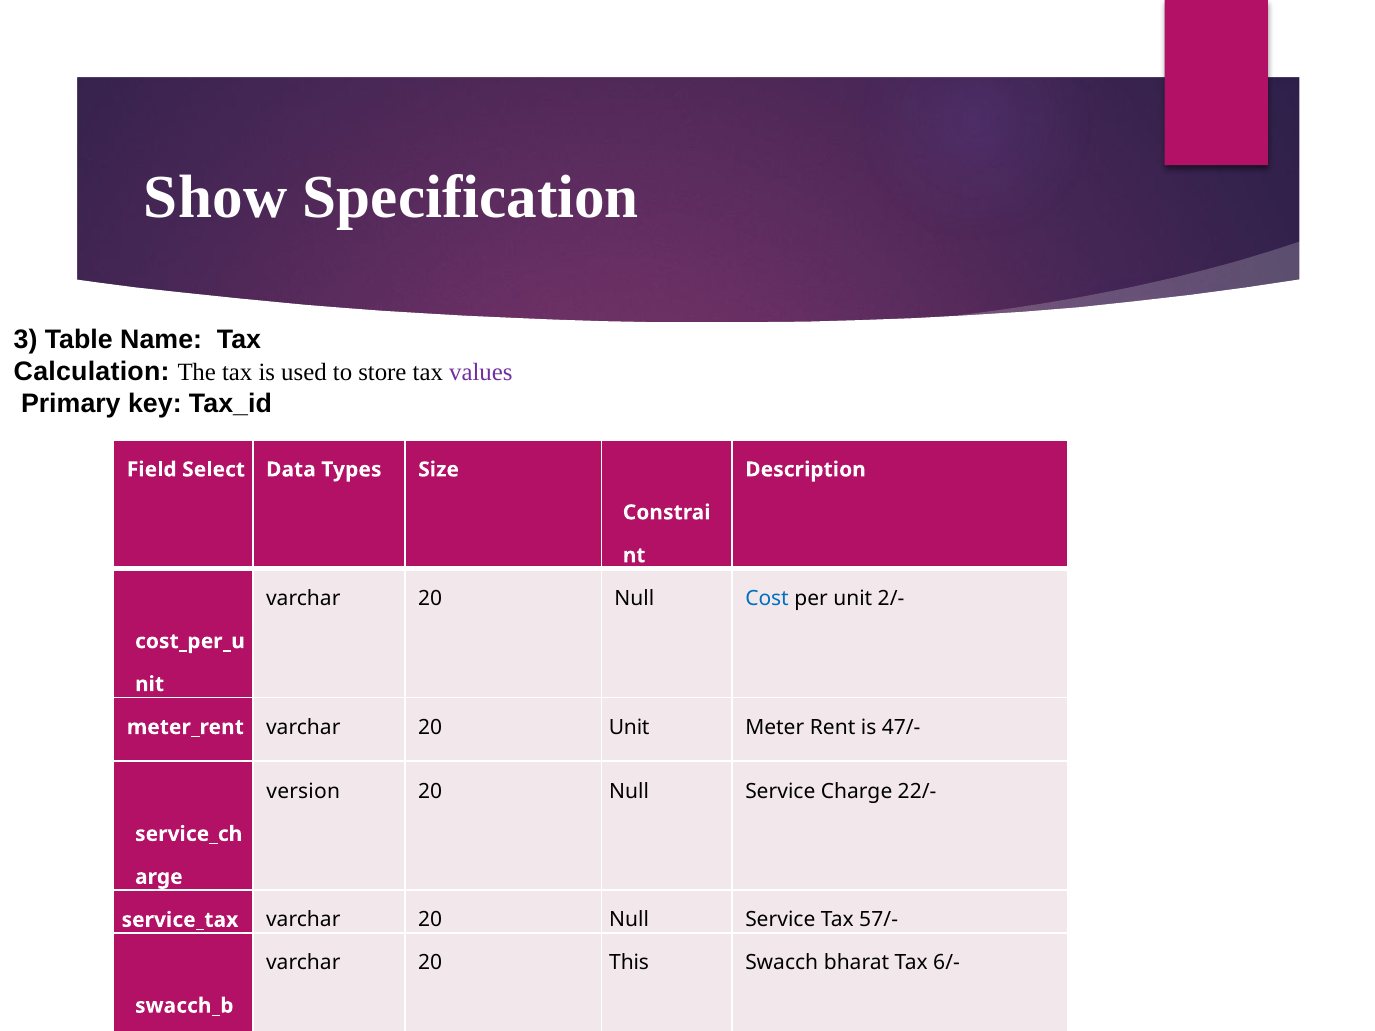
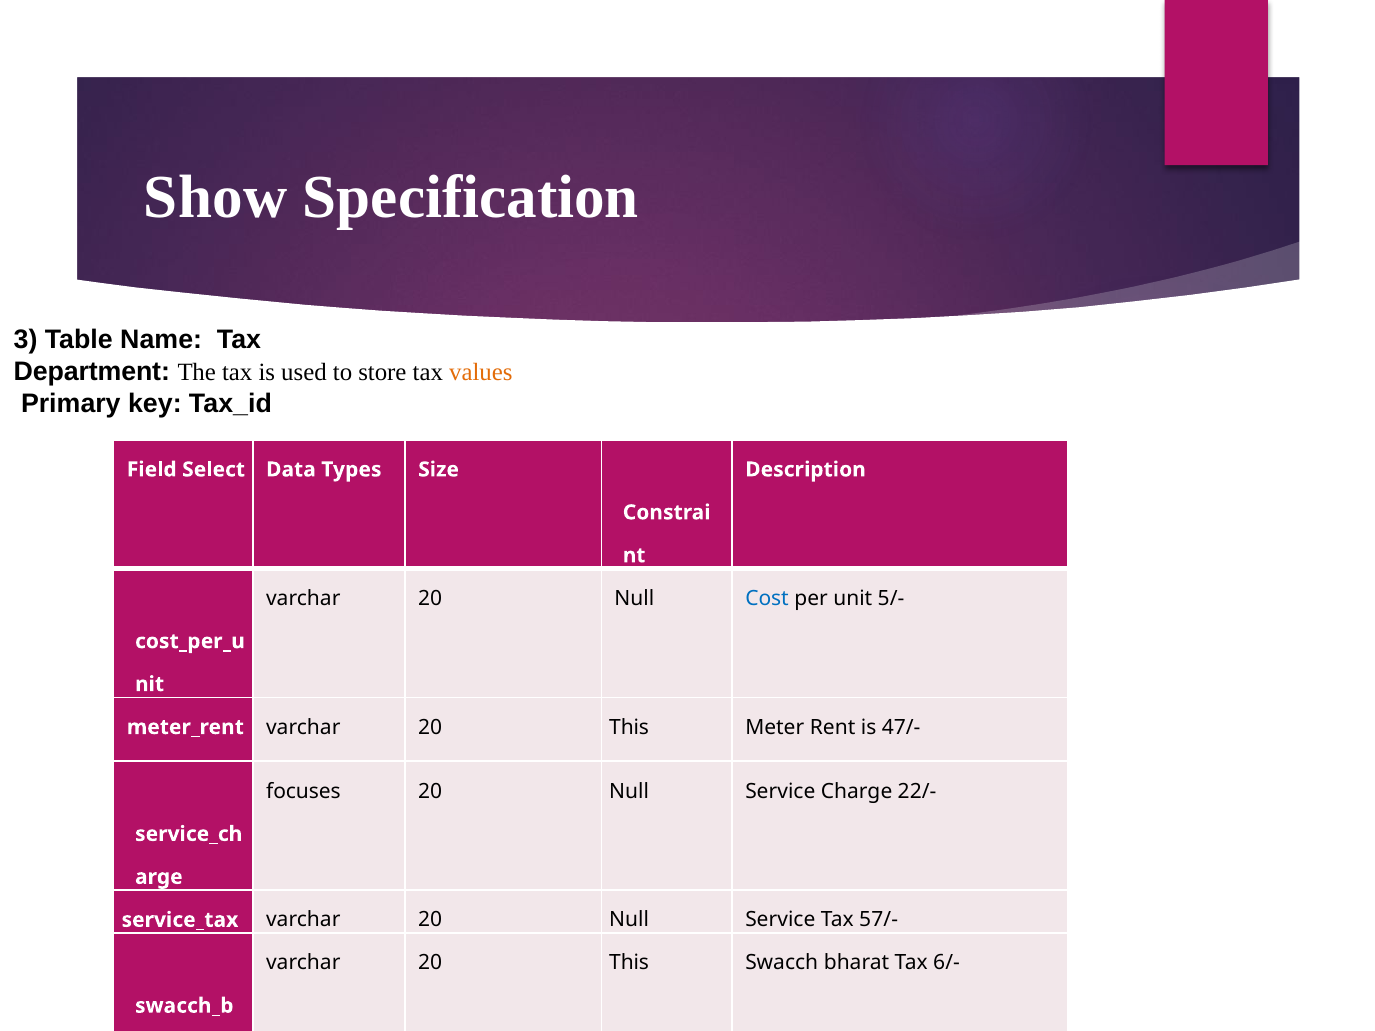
Calculation: Calculation -> Department (92, 372)
values colour: purple -> orange (481, 372)
2/-: 2/- -> 5/- (891, 599)
Unit: Unit -> This (629, 727)
version: version -> focuses (303, 791)
